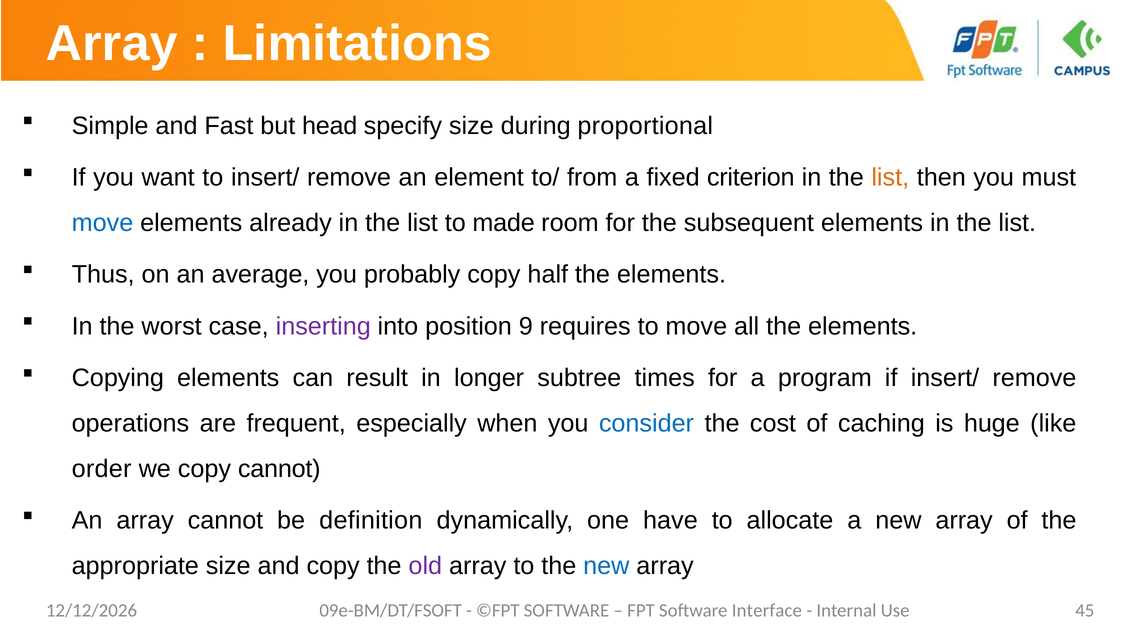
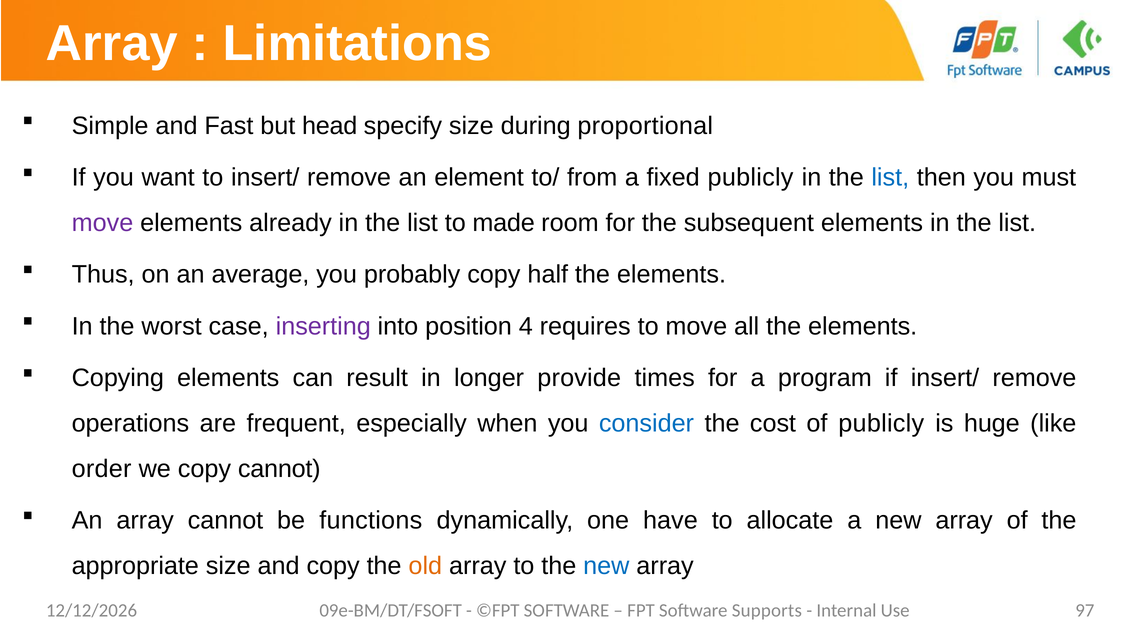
fixed criterion: criterion -> publicly (751, 177)
list colour: orange -> blue (890, 177)
move colour: blue -> purple (103, 223)
9: 9 -> 4 (526, 326)
subtree: subtree -> provide (579, 378)
of caching: caching -> publicly (881, 423)
definition: definition -> functions (371, 520)
old colour: purple -> orange (425, 566)
Interface: Interface -> Supports (767, 610)
45: 45 -> 97 (1085, 610)
